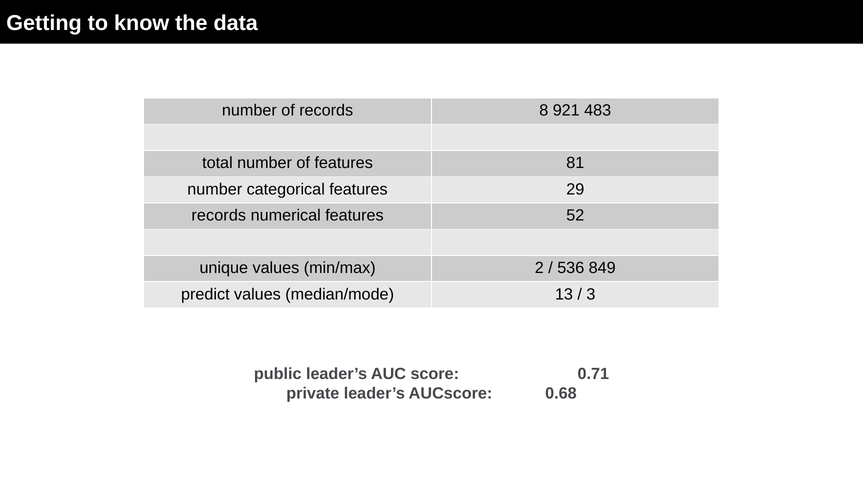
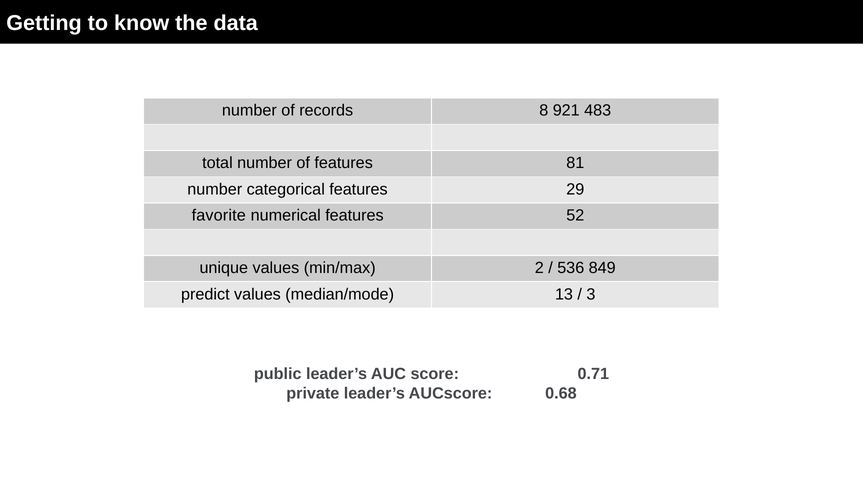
records: records -> favorite (219, 216)
